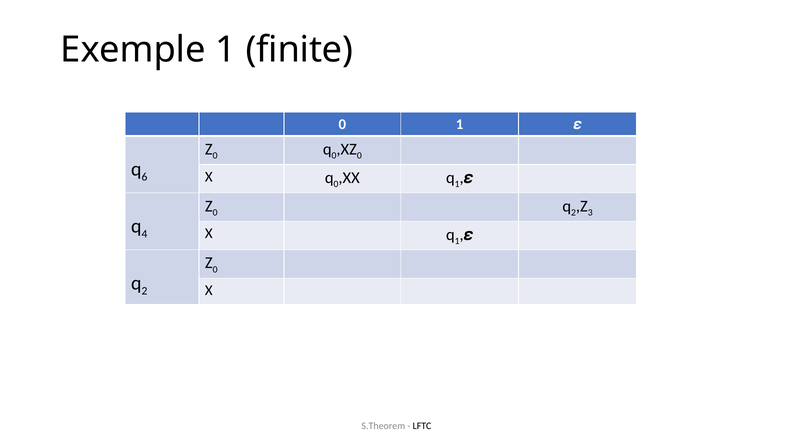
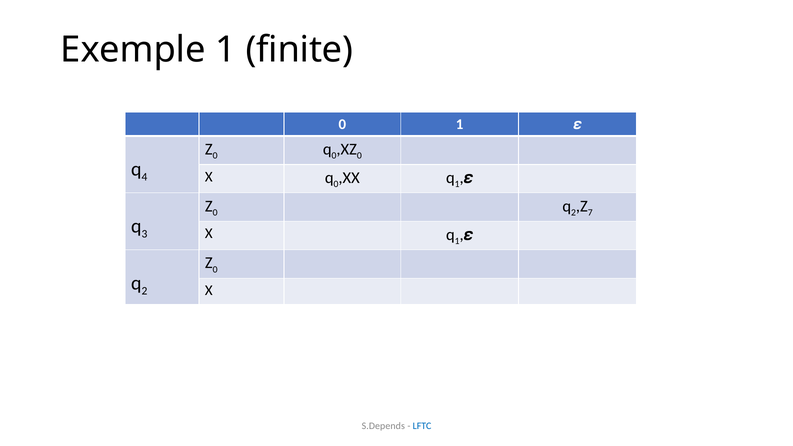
6: 6 -> 4 (144, 177)
3: 3 -> 7 (590, 213)
4: 4 -> 3 (144, 234)
S.Theorem: S.Theorem -> S.Depends (383, 426)
LFTC colour: black -> blue (422, 426)
